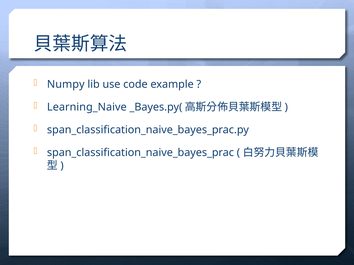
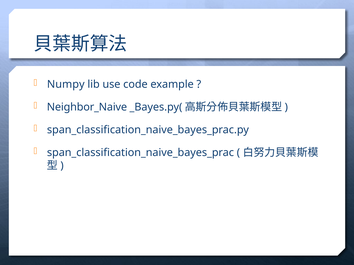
Learning_Naive: Learning_Naive -> Neighbor_Naive (87, 107)
